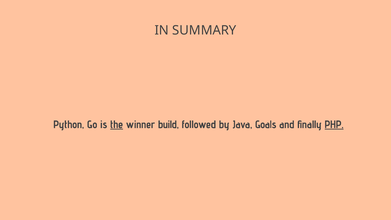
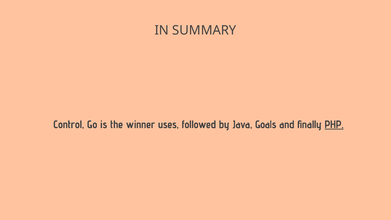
Python: Python -> Control (69, 124)
the underline: present -> none (117, 124)
build: build -> uses (168, 124)
